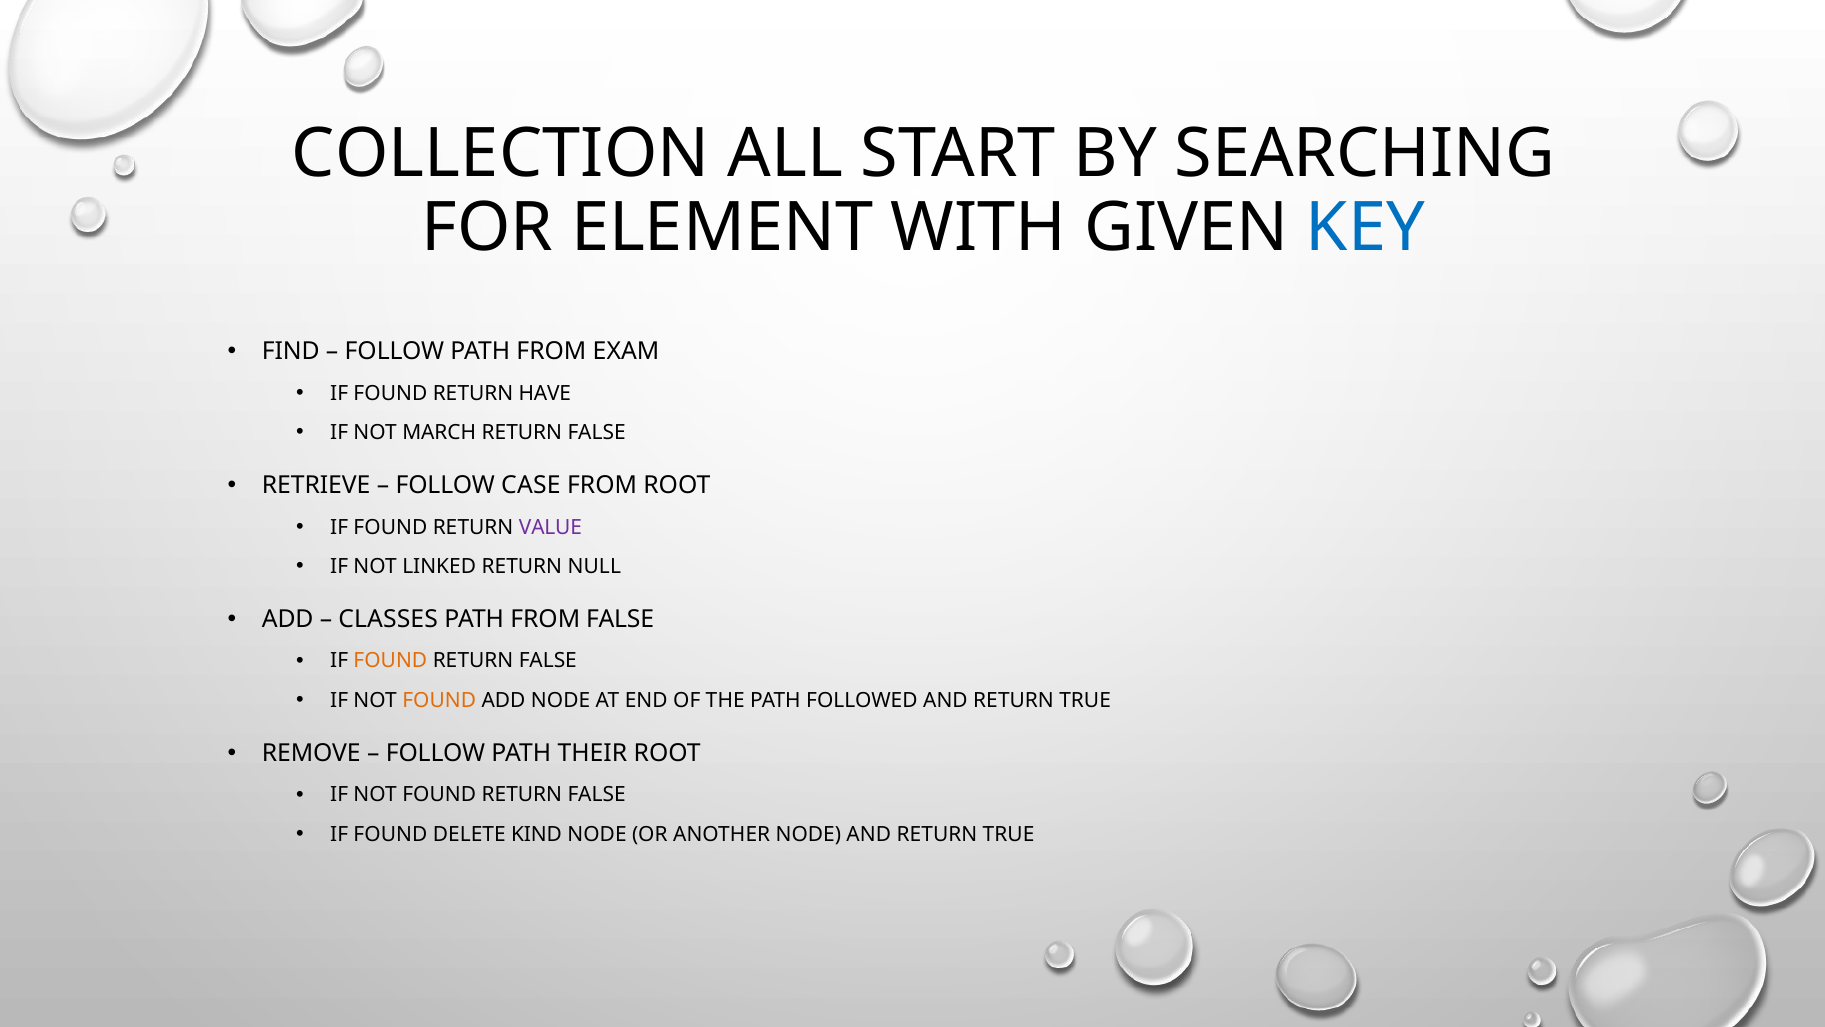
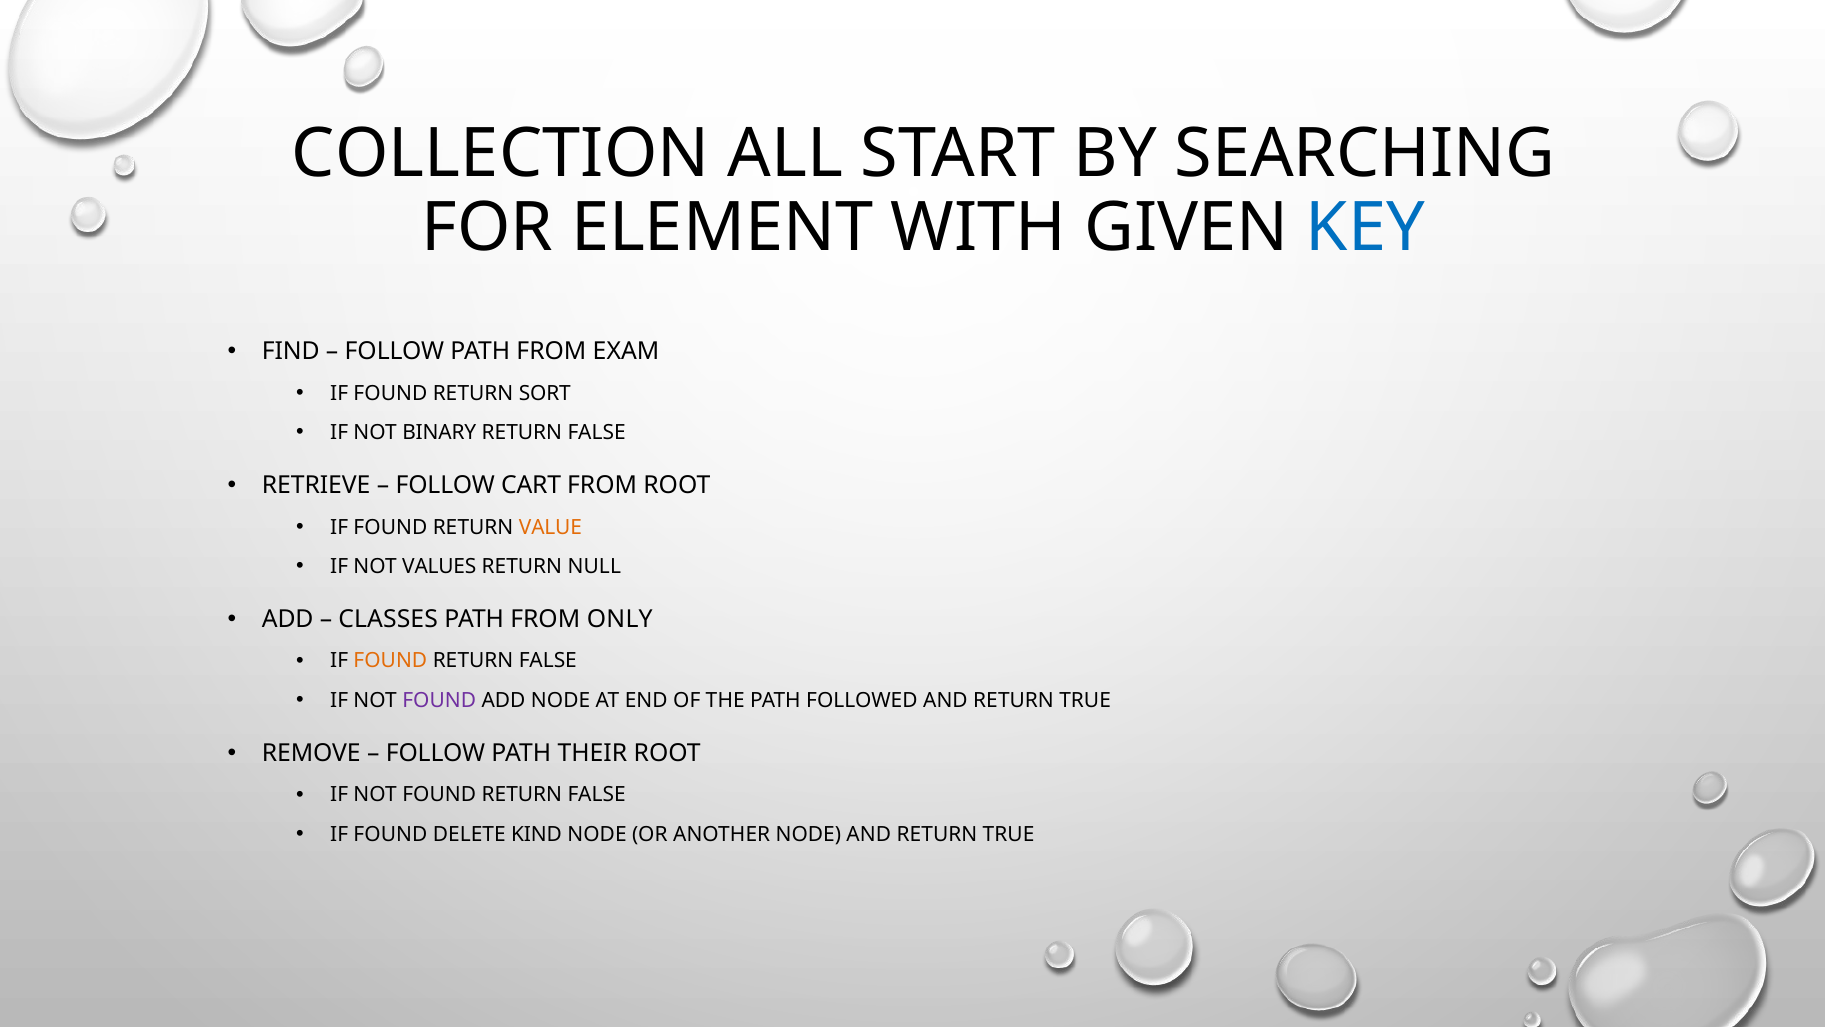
HAVE: HAVE -> SORT (545, 393)
MARCH: MARCH -> BINARY (439, 433)
CASE: CASE -> CART (531, 485)
VALUE colour: purple -> orange (550, 527)
LINKED: LINKED -> VALUES (439, 567)
FROM FALSE: FALSE -> ONLY (620, 619)
FOUND colour: orange -> purple (439, 700)
